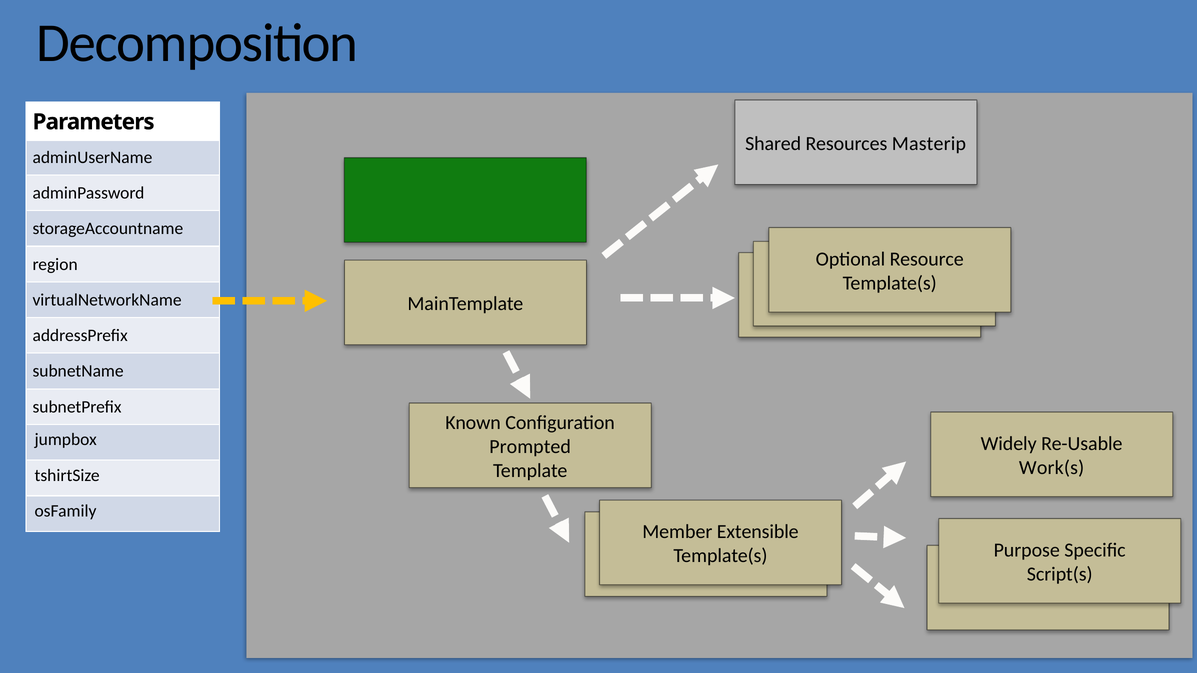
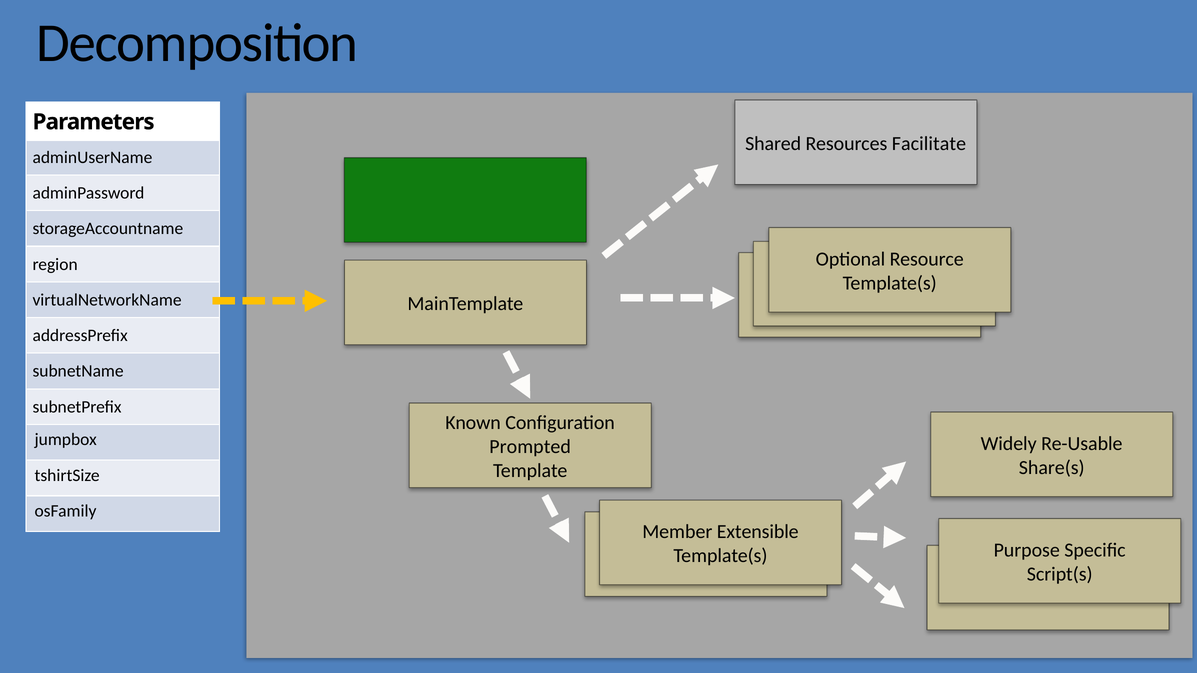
Masterip: Masterip -> Facilitate (929, 144)
Work(s: Work(s -> Share(s (1052, 468)
